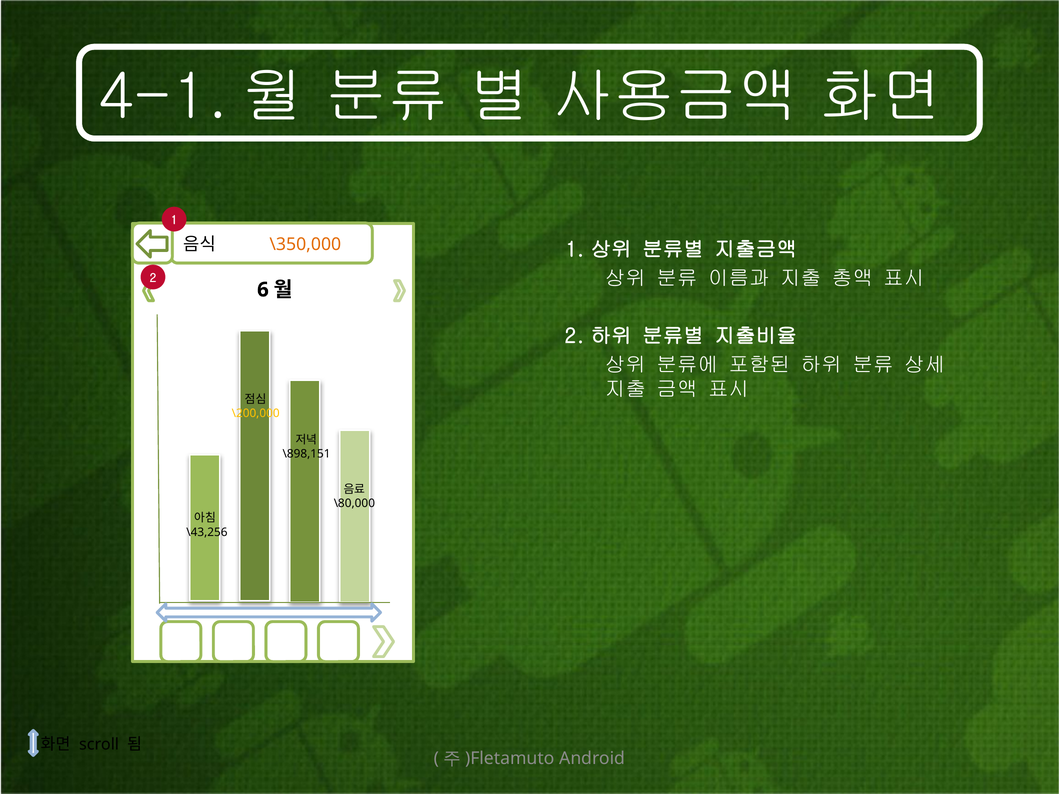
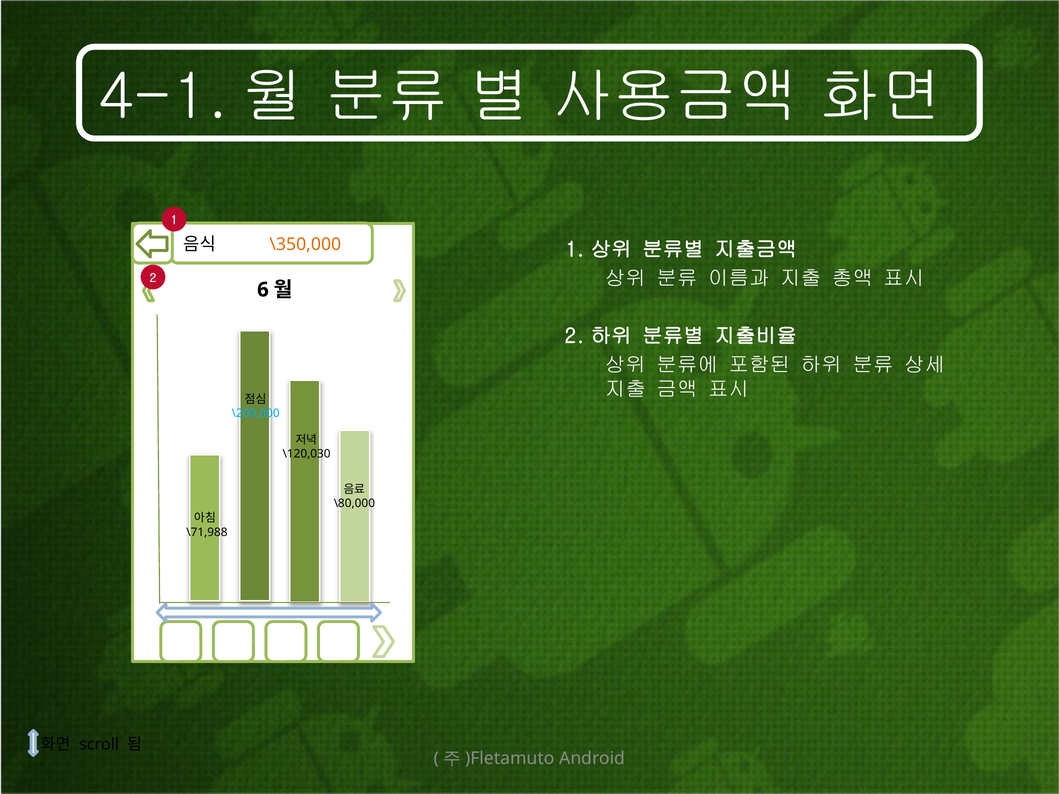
\200,000 colour: yellow -> light blue (256, 414)
\898,151: \898,151 -> \120,030 (307, 454)
\43,256: \43,256 -> \71,988 (207, 532)
